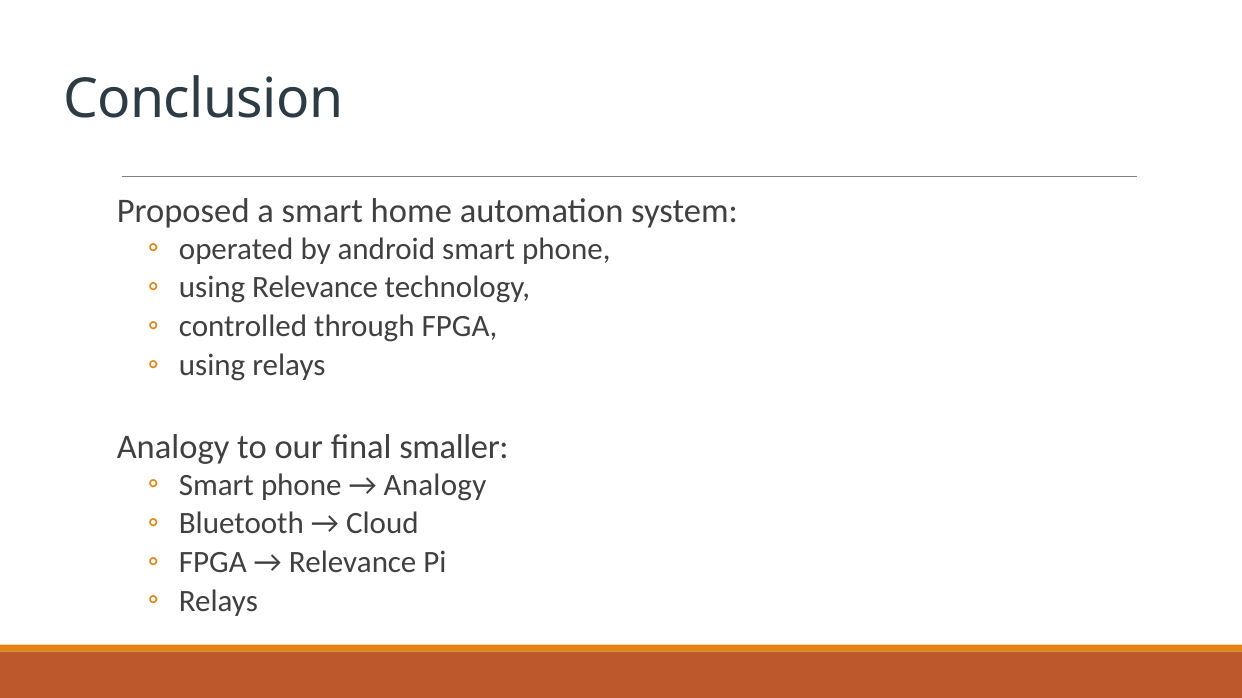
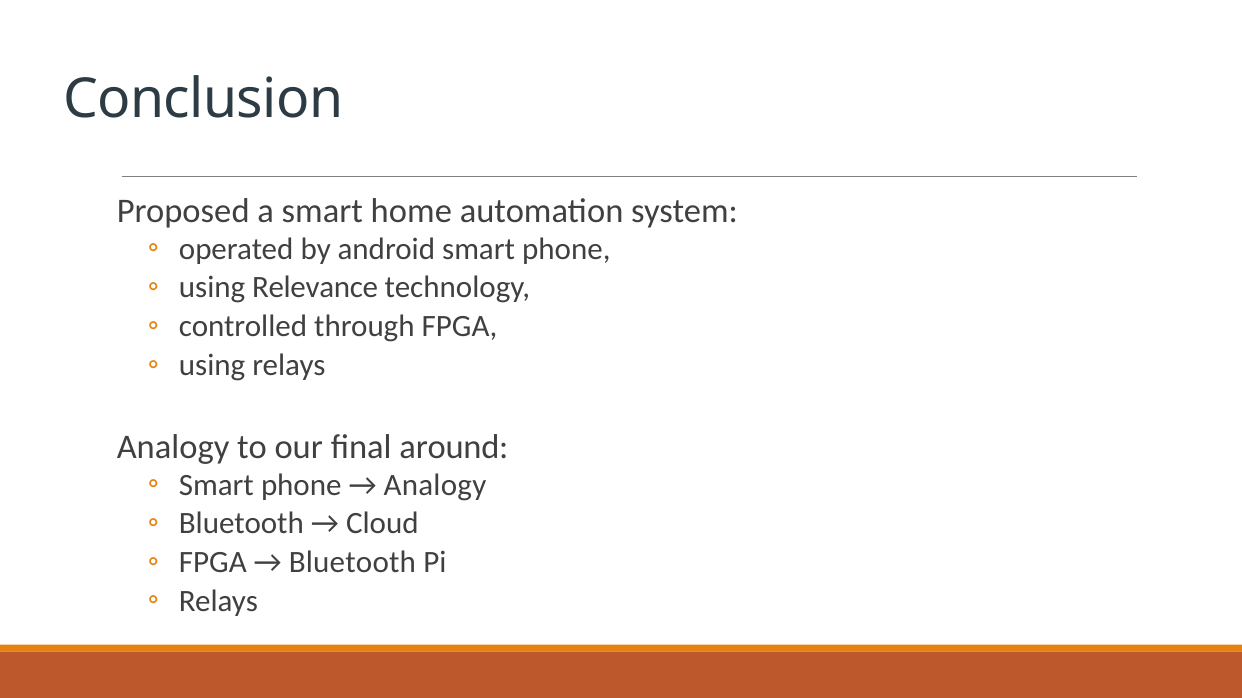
smaller: smaller -> around (454, 447)
Relevance: Relevance -> Bluetooth (352, 563)
